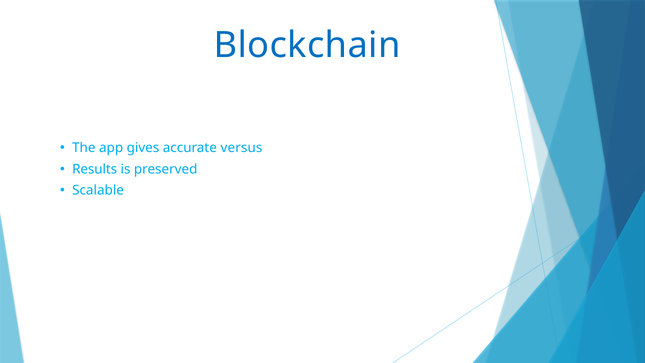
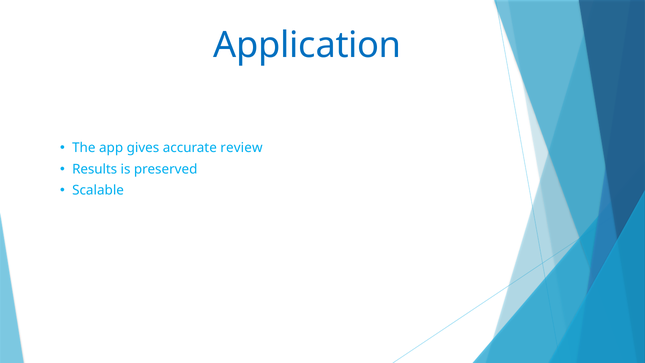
Blockchain: Blockchain -> Application (307, 45)
versus: versus -> review (241, 148)
